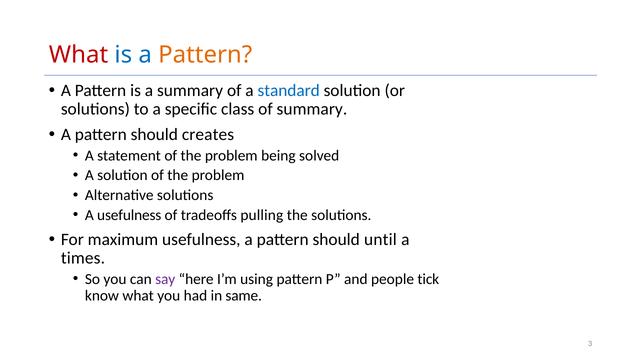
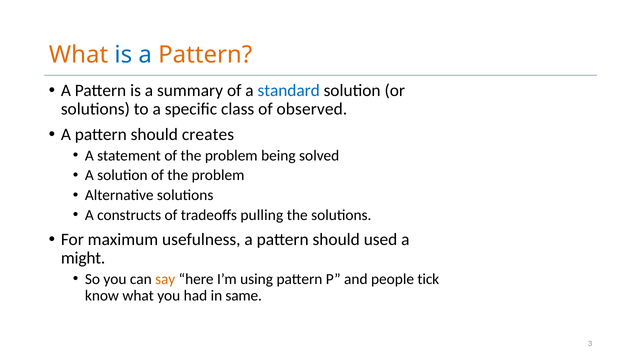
What colour: red -> orange (79, 55)
of summary: summary -> observed (312, 109)
A usefulness: usefulness -> constructs (129, 215)
until: until -> used (381, 240)
times: times -> might (83, 258)
say colour: purple -> orange (165, 280)
